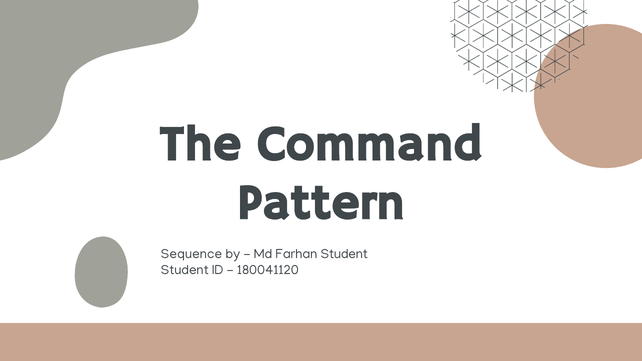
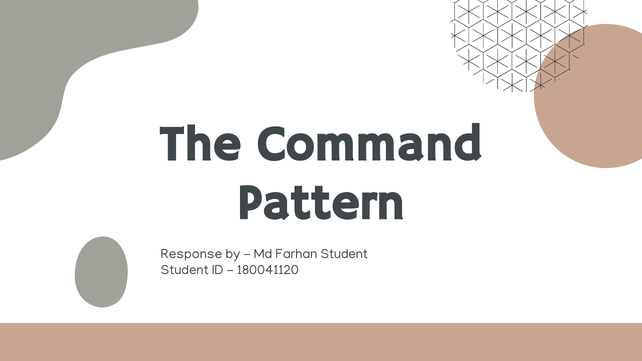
Sequence: Sequence -> Response (191, 254)
